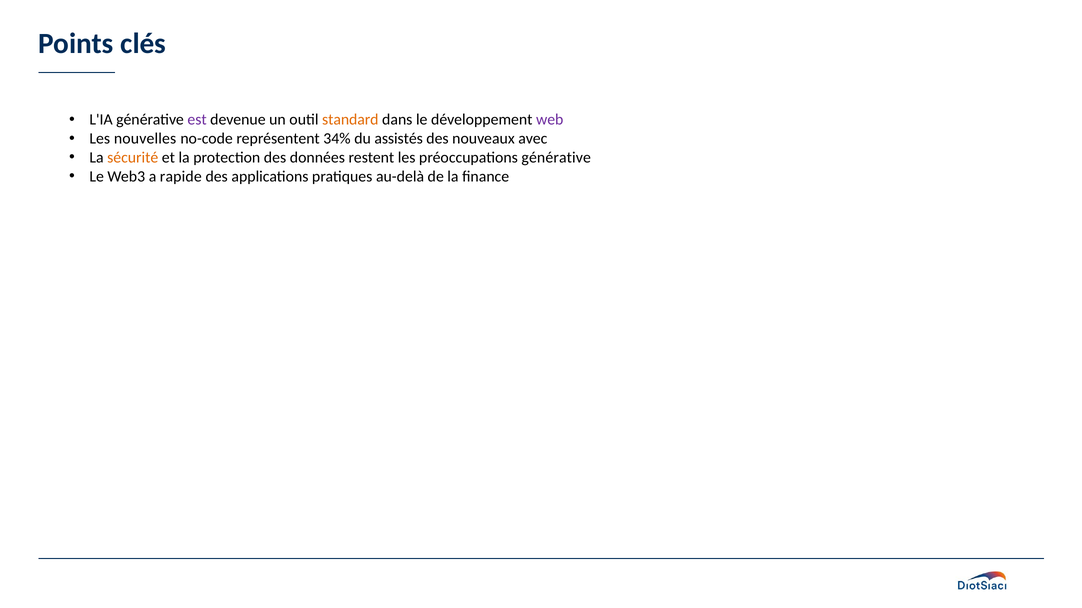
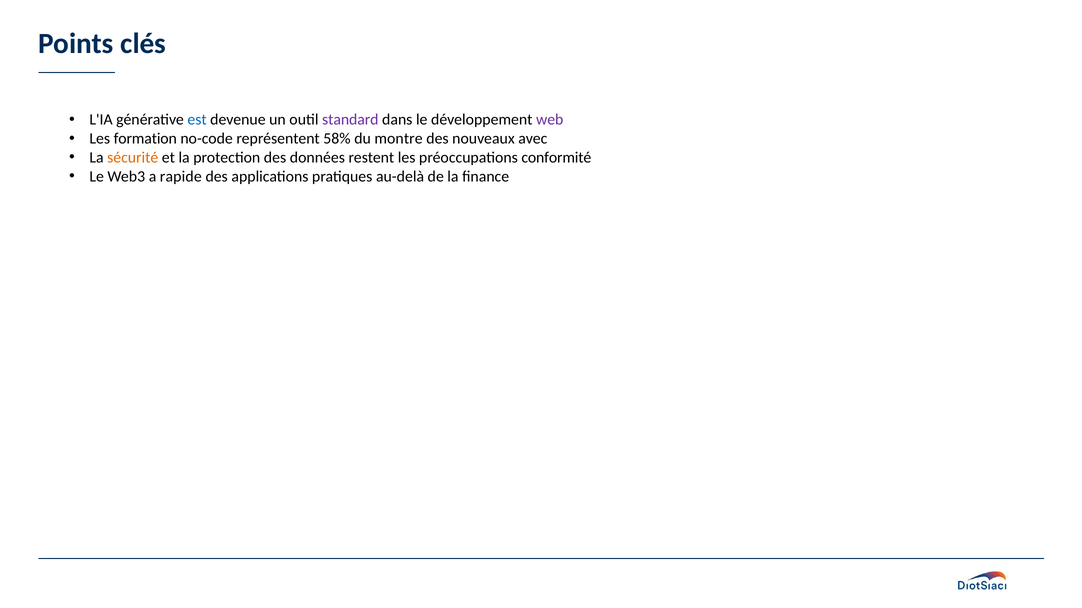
est colour: purple -> blue (197, 120)
standard colour: orange -> purple (350, 120)
nouvelles: nouvelles -> formation (145, 139)
34%: 34% -> 58% (337, 139)
assistés: assistés -> montre (399, 139)
préoccupations générative: générative -> conformité (556, 158)
